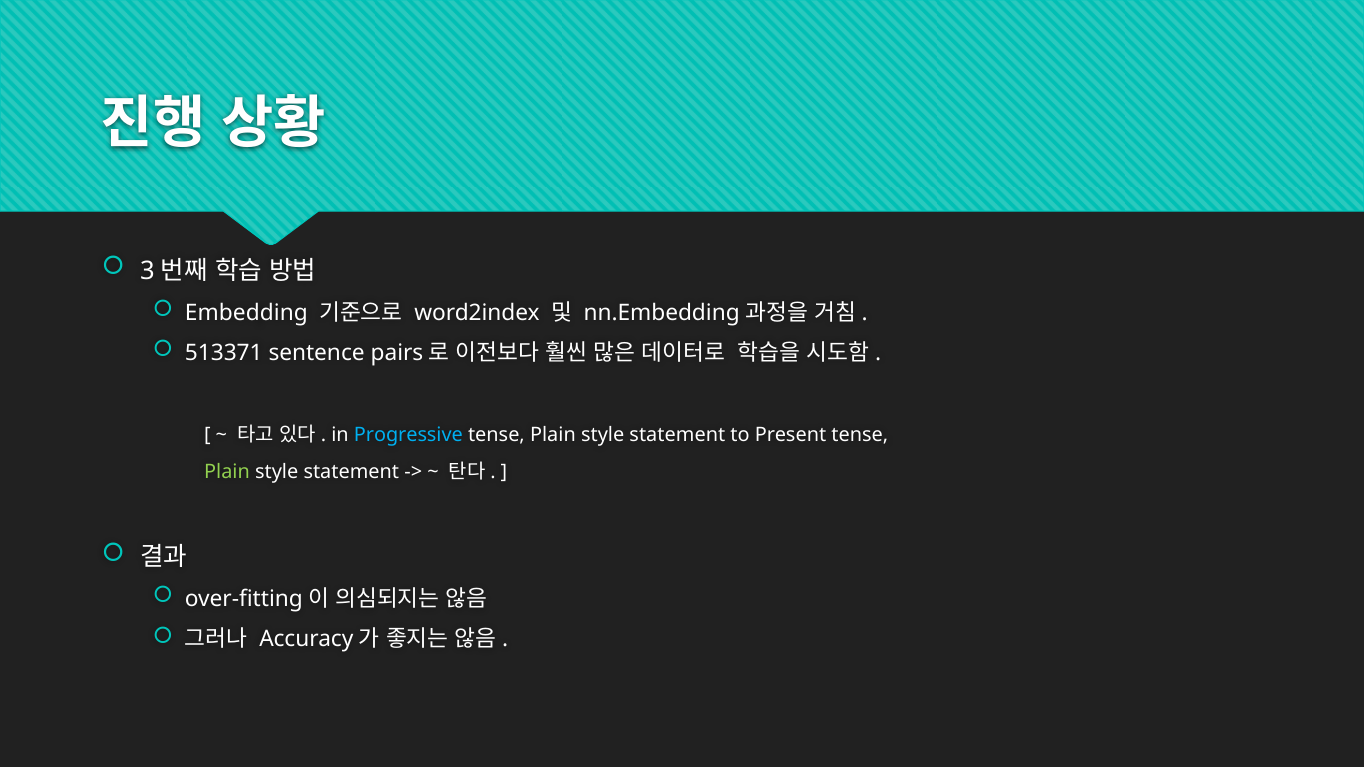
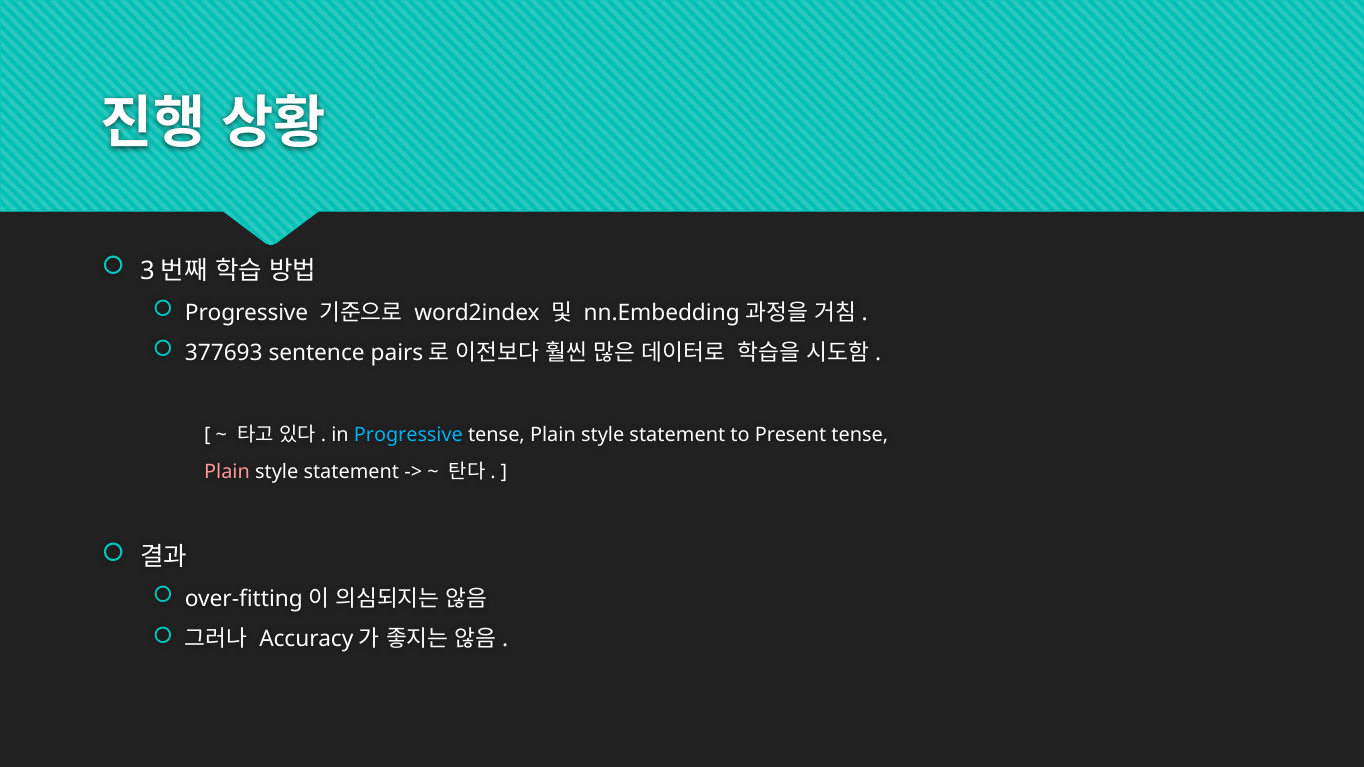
Embedding: Embedding -> Progressive (247, 313)
513371: 513371 -> 377693 (224, 353)
Plain colour: light green -> pink (227, 472)
